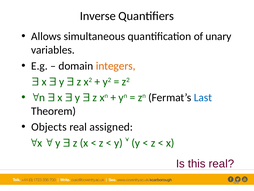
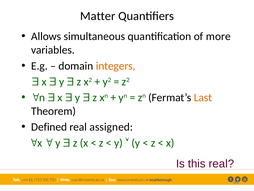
Inverse: Inverse -> Matter (98, 16)
unary: unary -> more (218, 36)
Last colour: blue -> orange (203, 97)
Objects: Objects -> Defined (49, 127)
